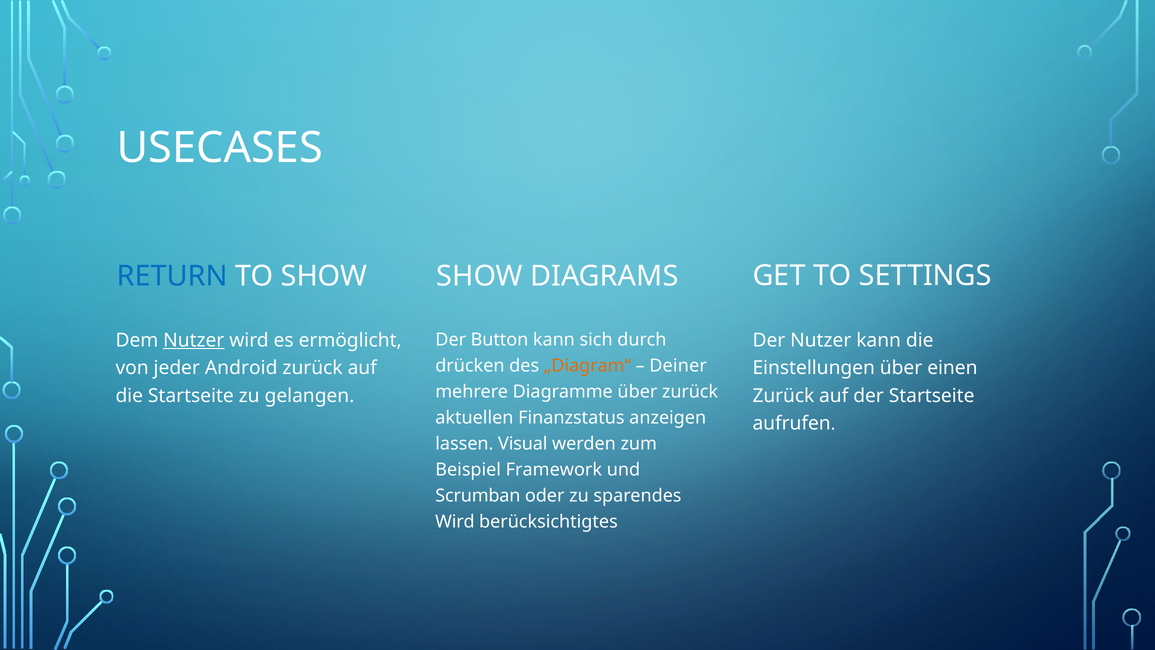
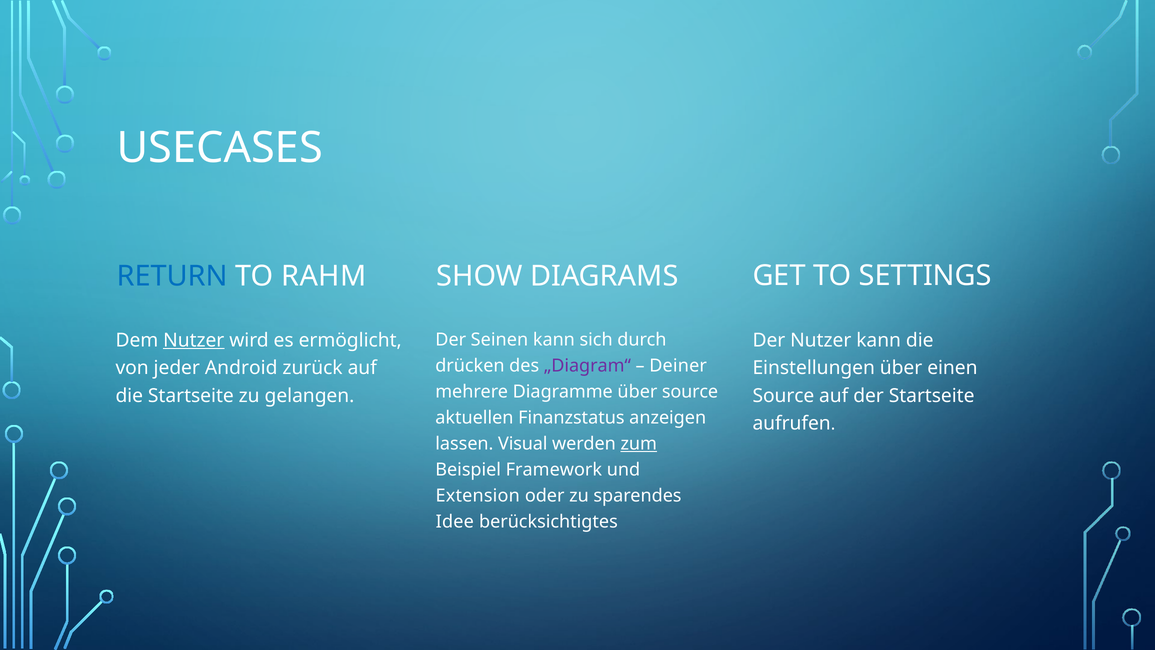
TO SHOW: SHOW -> RAHM (324, 276)
Button: Button -> Seinen (499, 339)
„Diagram“ colour: orange -> purple (587, 365)
über zurück: zurück -> source (690, 391)
Zurück: Zurück -> Source (783, 396)
zum underline: none -> present (639, 443)
Scrumban: Scrumban -> Extension (478, 495)
Wird: Wird -> Idee (455, 521)
